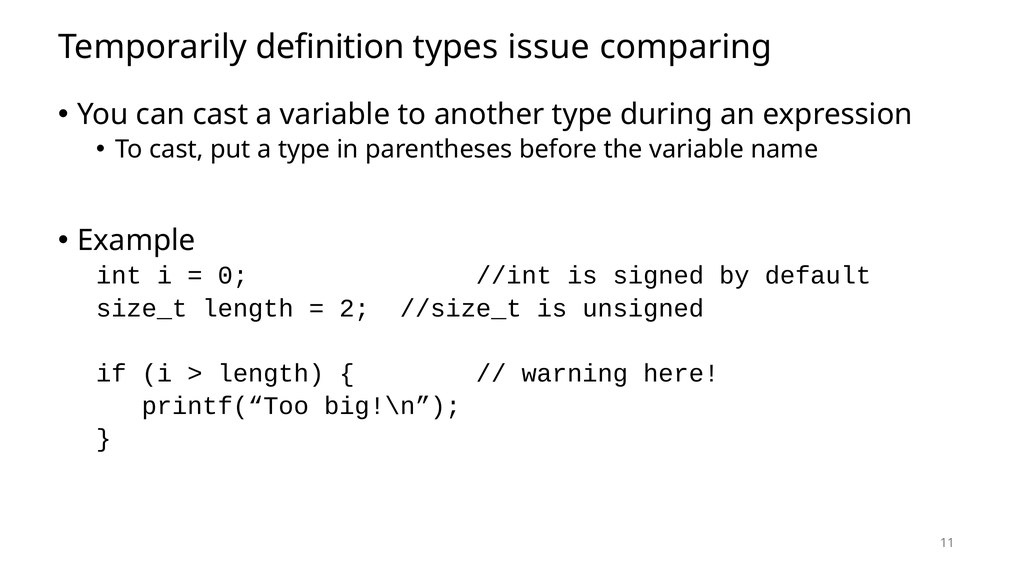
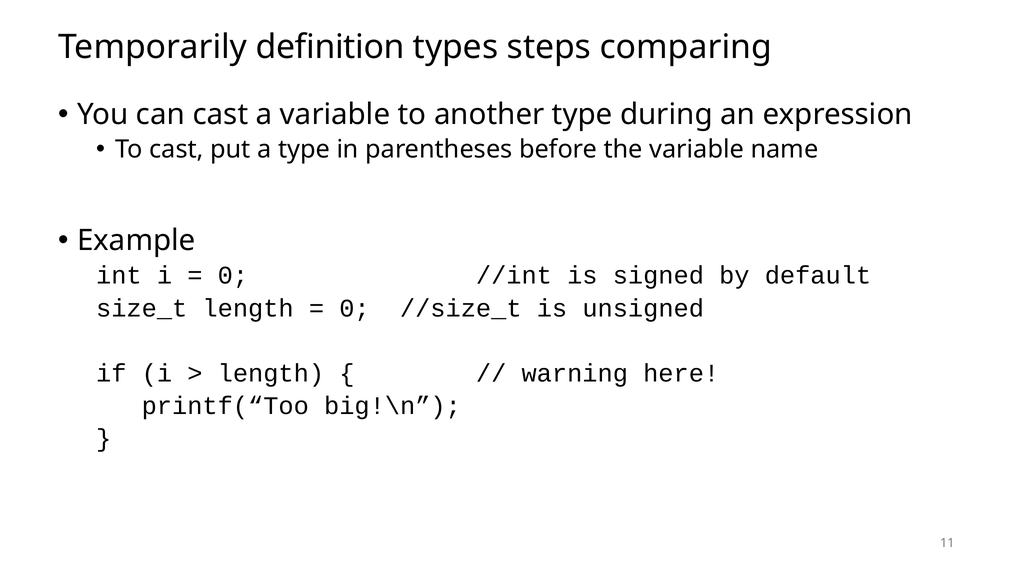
issue: issue -> steps (549, 47)
2: 2 -> 0 (354, 308)
